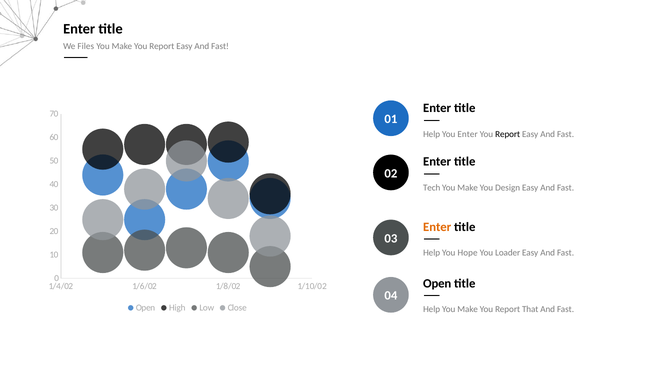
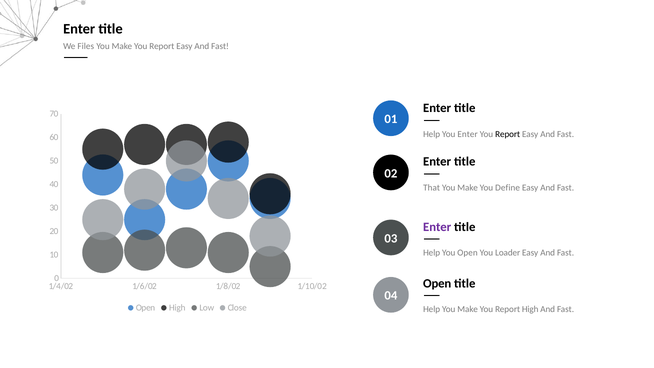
Tech: Tech -> That (432, 188)
Design: Design -> Define (508, 188)
Enter colour: orange -> purple (437, 227)
You Hope: Hope -> Open (468, 253)
Report That: That -> High (530, 309)
